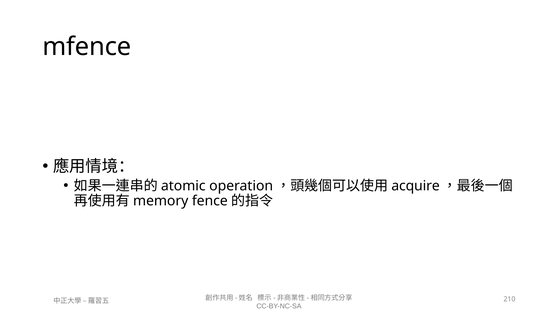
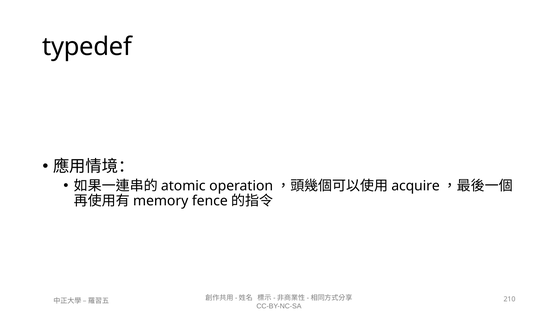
mfence: mfence -> typedef (87, 47)
